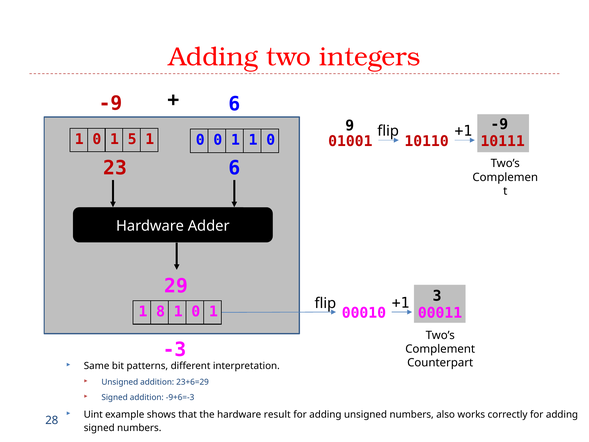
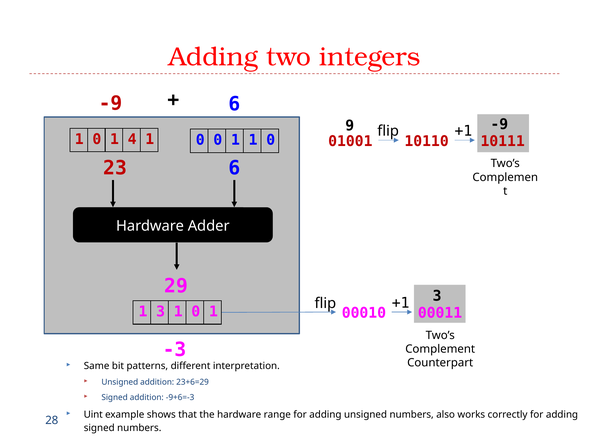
5: 5 -> 4 (132, 139)
1 8: 8 -> 3 (161, 312)
result: result -> range (277, 414)
